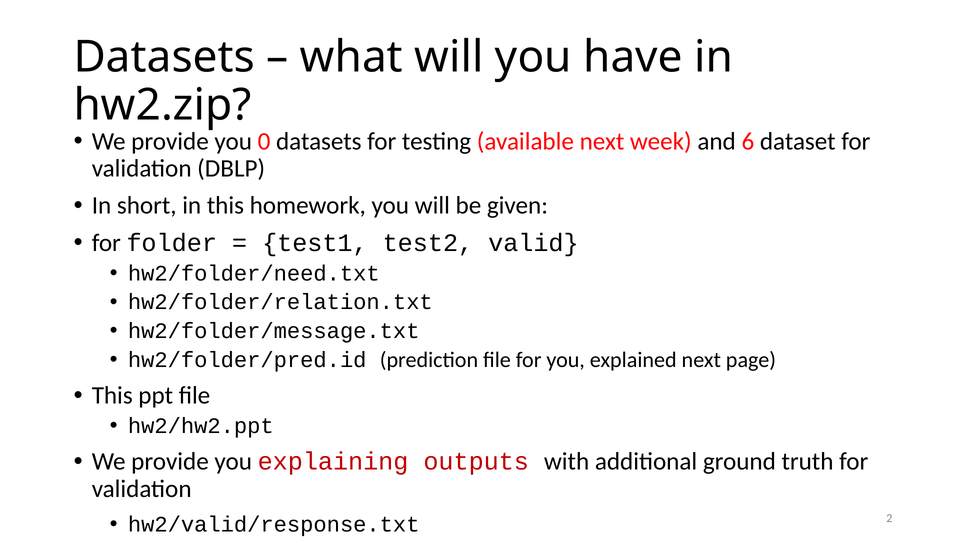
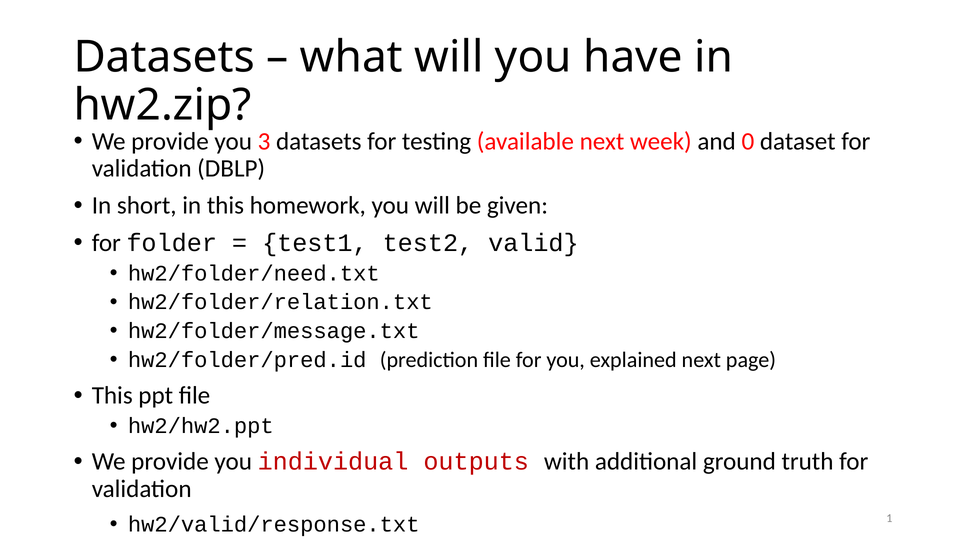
0: 0 -> 3 (264, 141)
6: 6 -> 0 (748, 141)
explaining: explaining -> individual (333, 462)
2: 2 -> 1 (889, 519)
